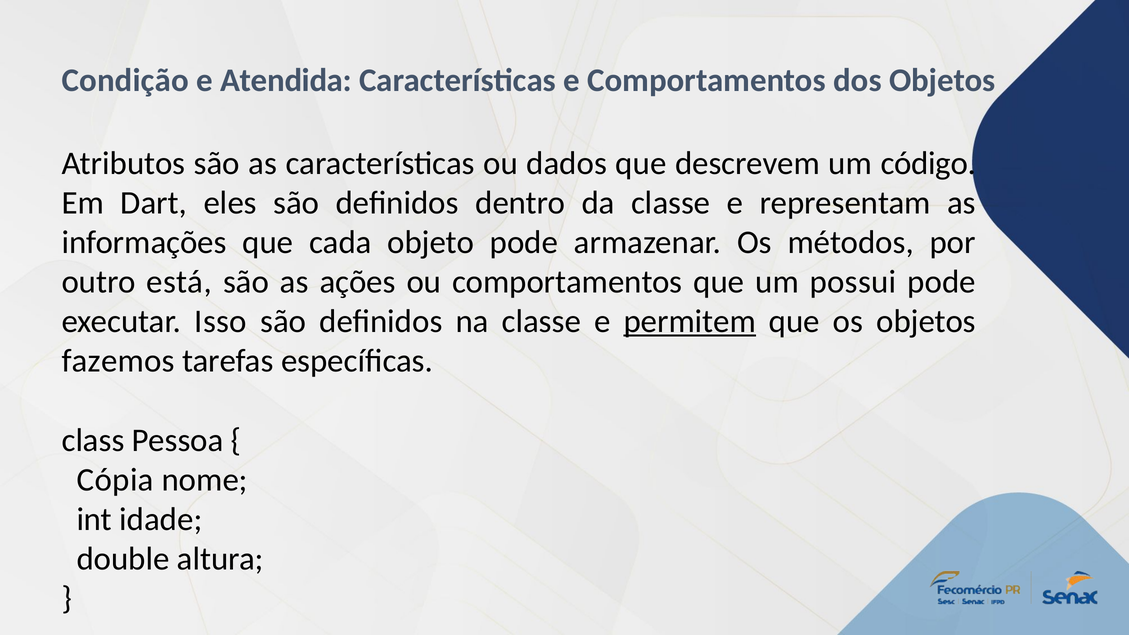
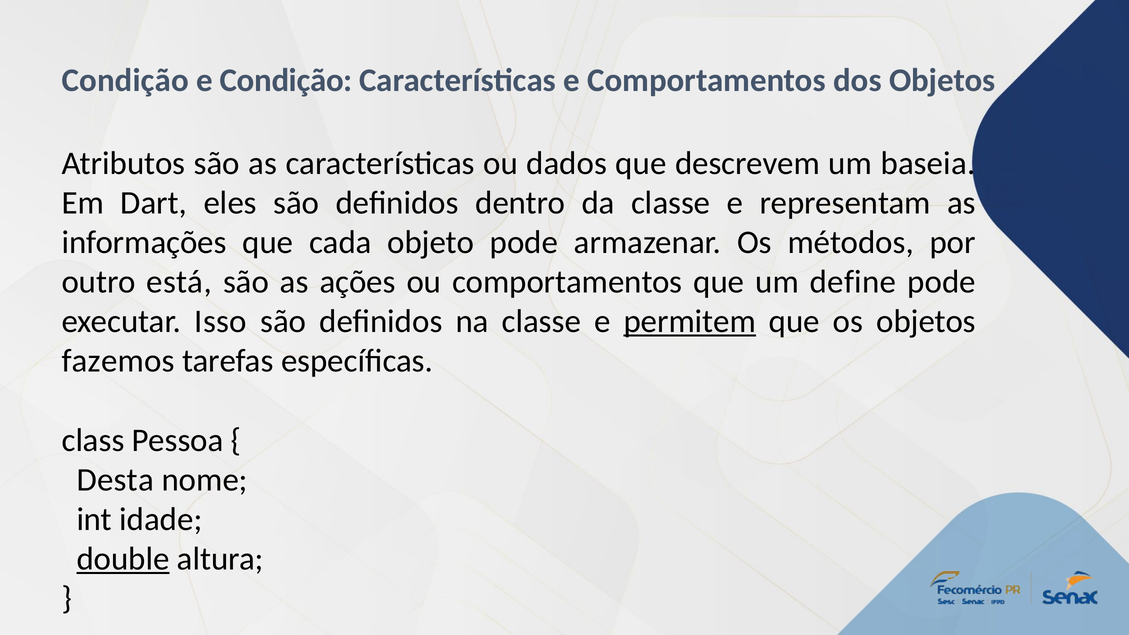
e Atendida: Atendida -> Condição (286, 81)
código: código -> baseia (928, 163)
possui: possui -> define (853, 282)
Cópia: Cópia -> Desta (115, 480)
double underline: none -> present (123, 559)
